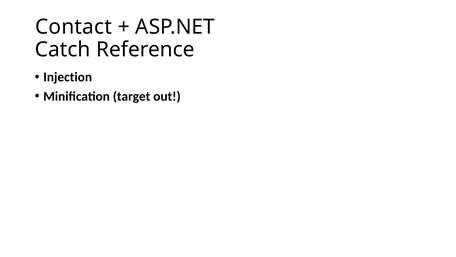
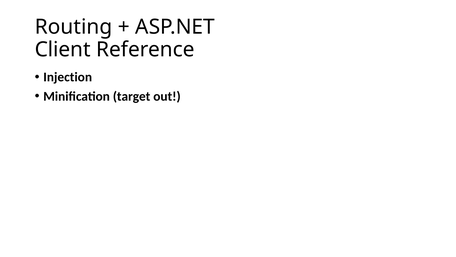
Contact: Contact -> Routing (74, 27)
Catch: Catch -> Client (63, 50)
